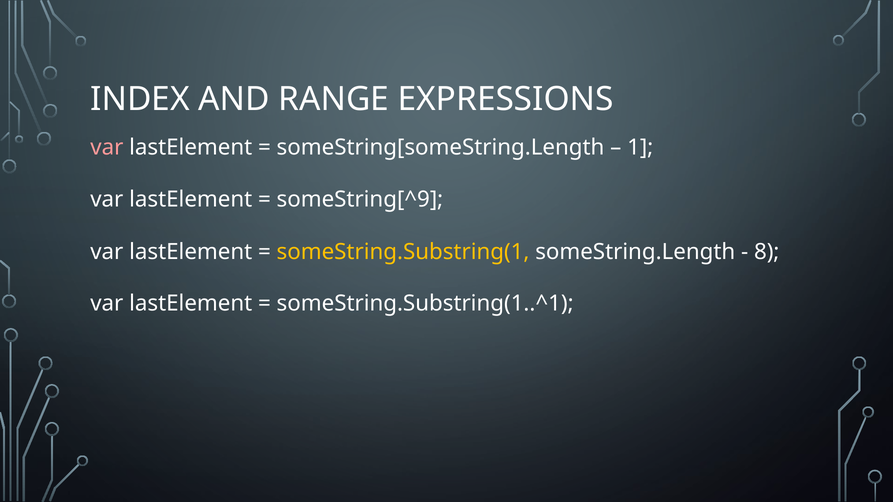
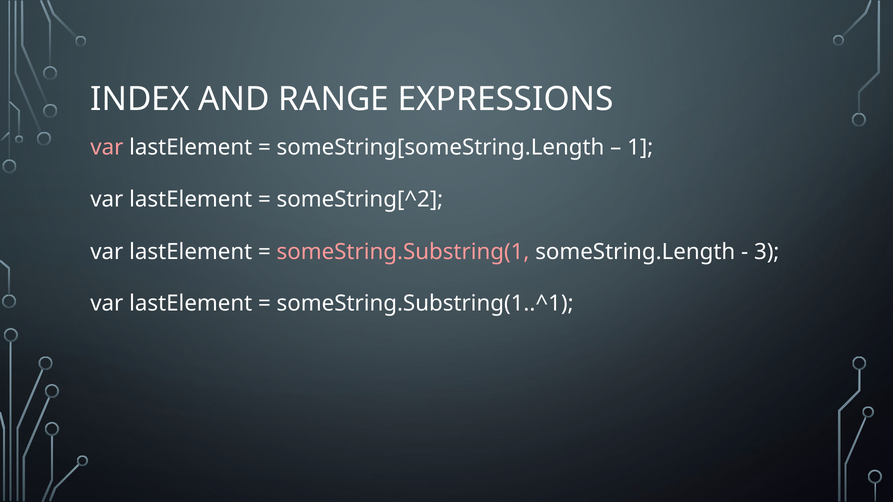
someString[^9: someString[^9 -> someString[^2 (360, 199)
someString.Substring(1 colour: yellow -> pink (403, 252)
8: 8 -> 3 (767, 252)
